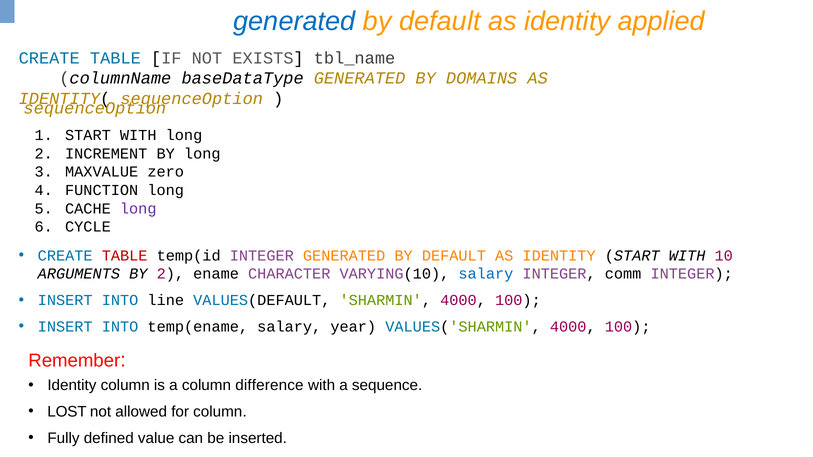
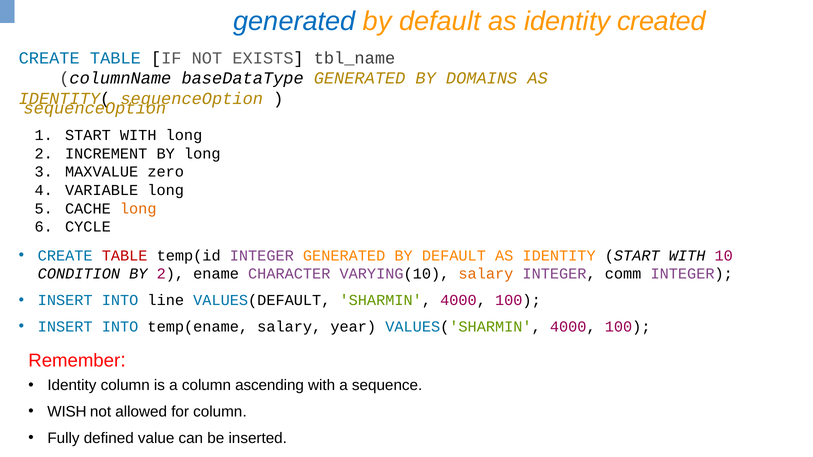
applied: applied -> created (661, 21)
FUNCTION: FUNCTION -> VARIABLE (102, 190)
long colour: purple -> orange (138, 209)
ARGUMENTS: ARGUMENTS -> CONDITION (79, 274)
salary colour: blue -> orange (486, 274)
difference: difference -> ascending (270, 386)
LOST: LOST -> WISH (67, 412)
